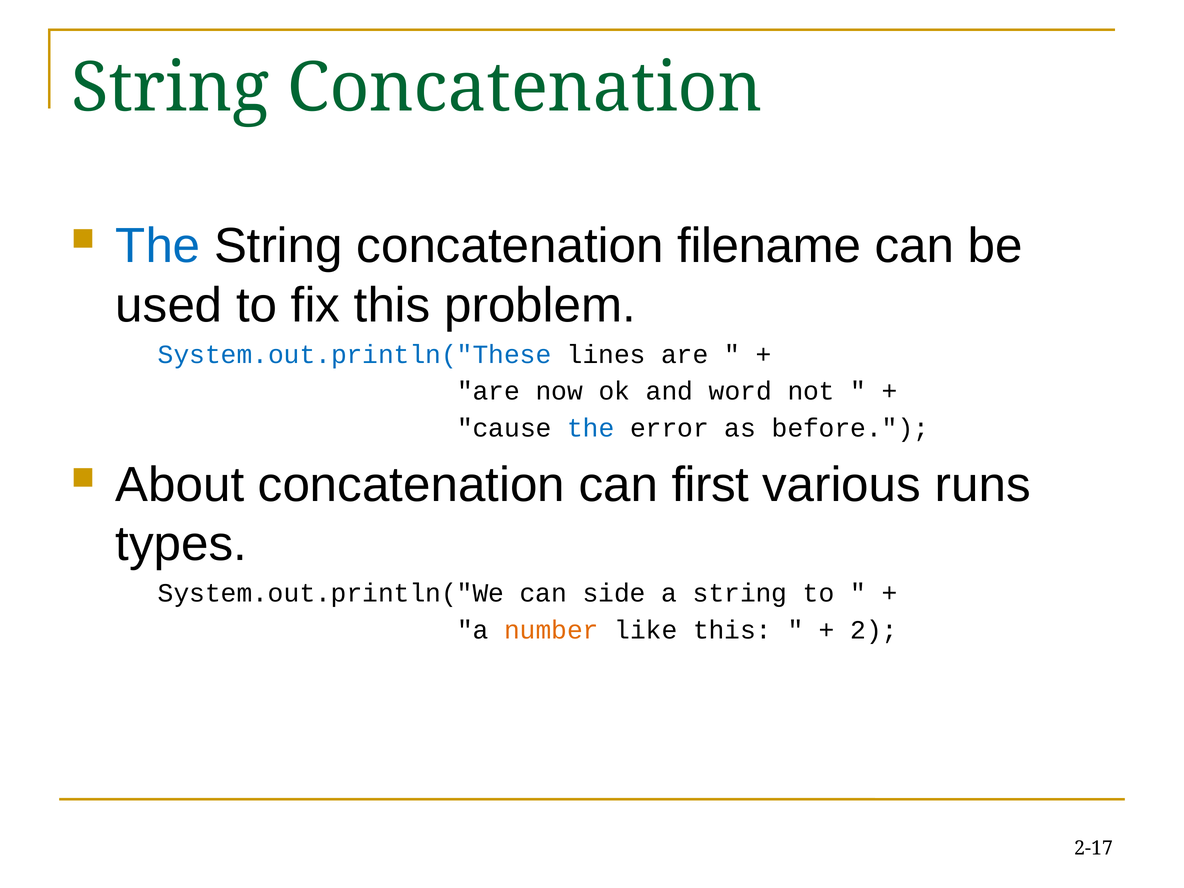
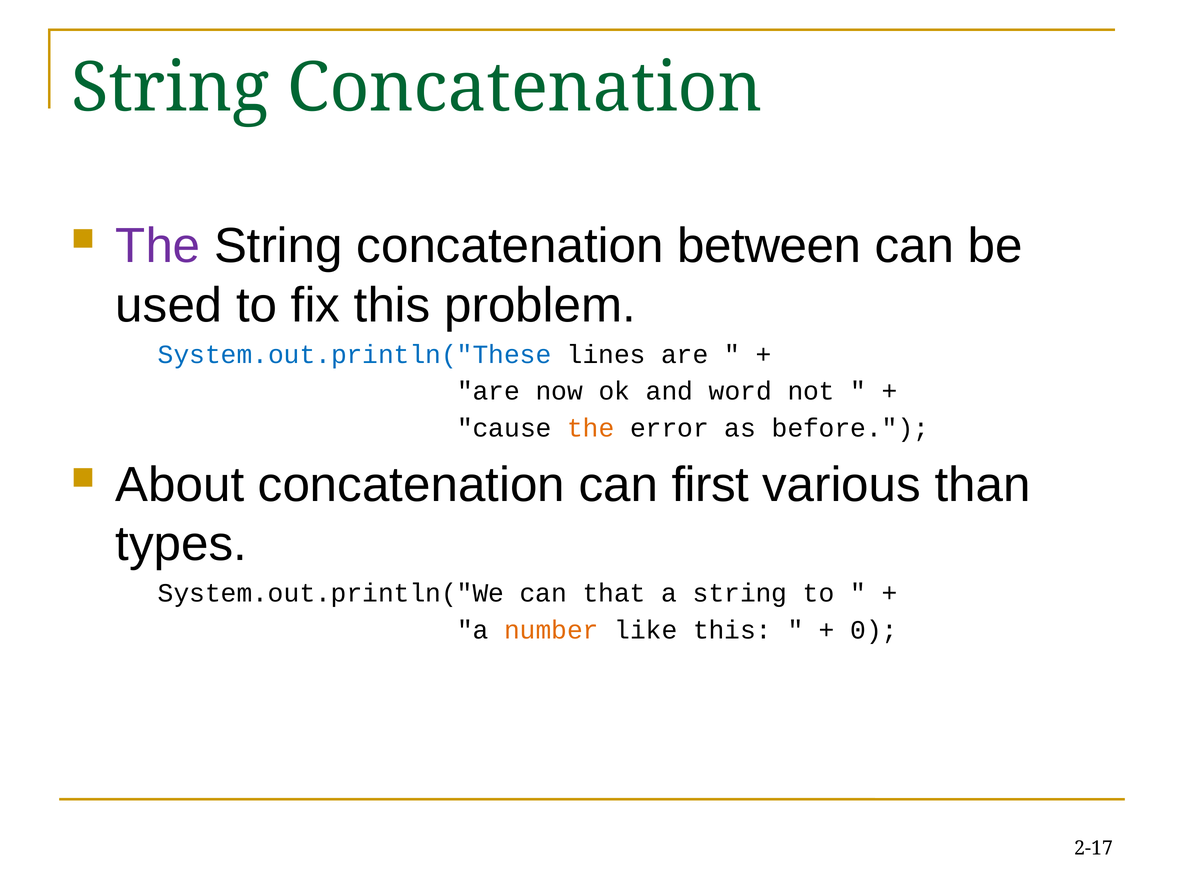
The colour: blue -> purple (158, 246)
filename: filename -> between (769, 246)
the colour: blue -> orange (591, 428)
runs: runs -> than (983, 485)
side: side -> that (614, 593)
2: 2 -> 0 (874, 630)
